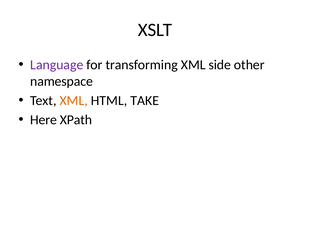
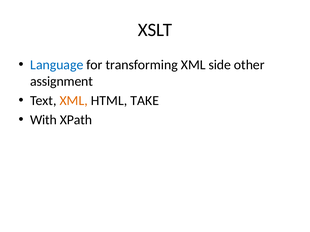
Language colour: purple -> blue (57, 65)
namespace: namespace -> assignment (62, 82)
Here: Here -> With (44, 120)
